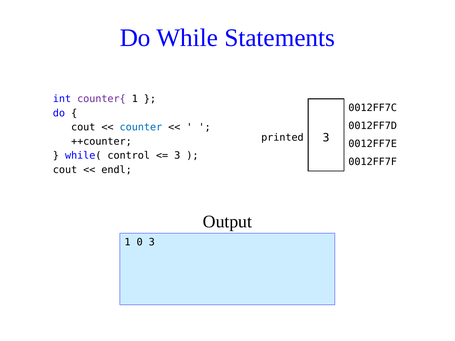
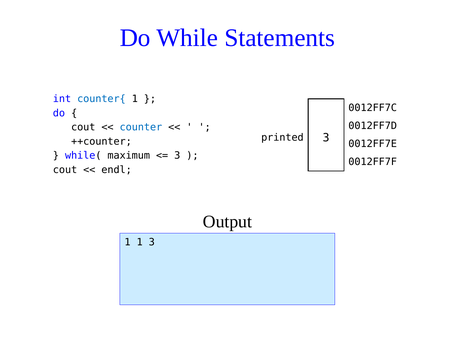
counter{ colour: purple -> blue (101, 99)
control: control -> maximum (129, 156)
1 0: 0 -> 1 (140, 242)
